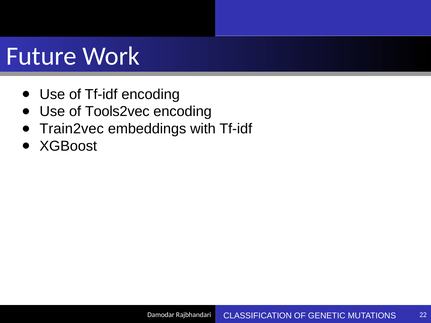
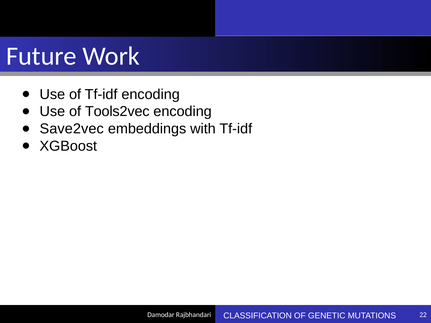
Train2vec: Train2vec -> Save2vec (72, 129)
